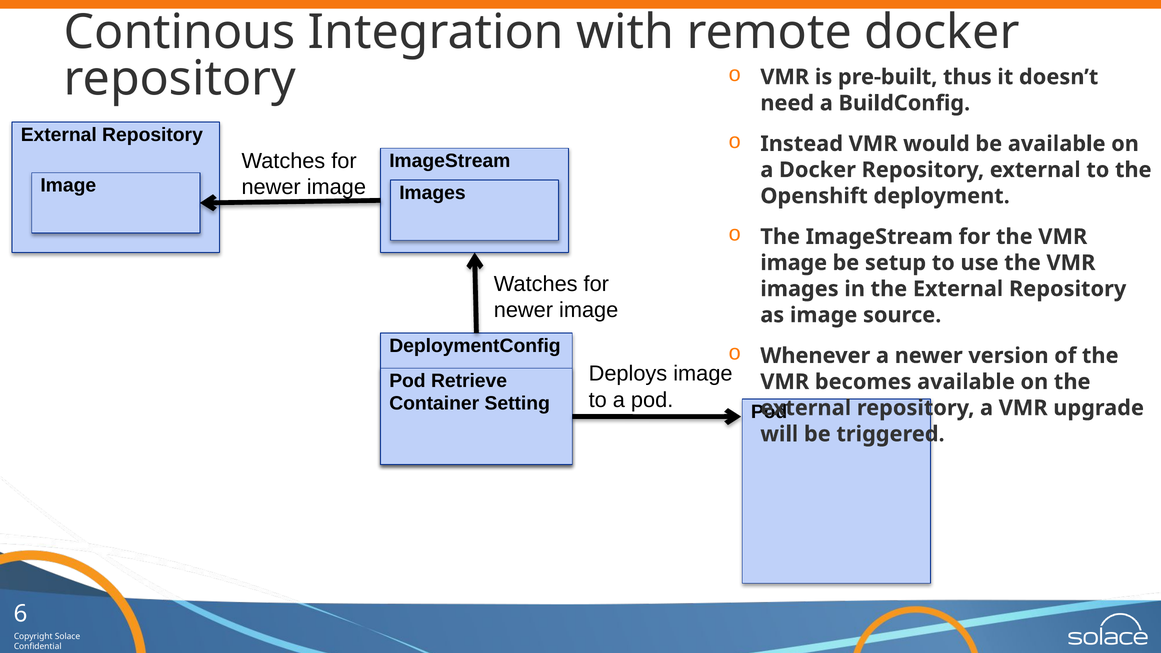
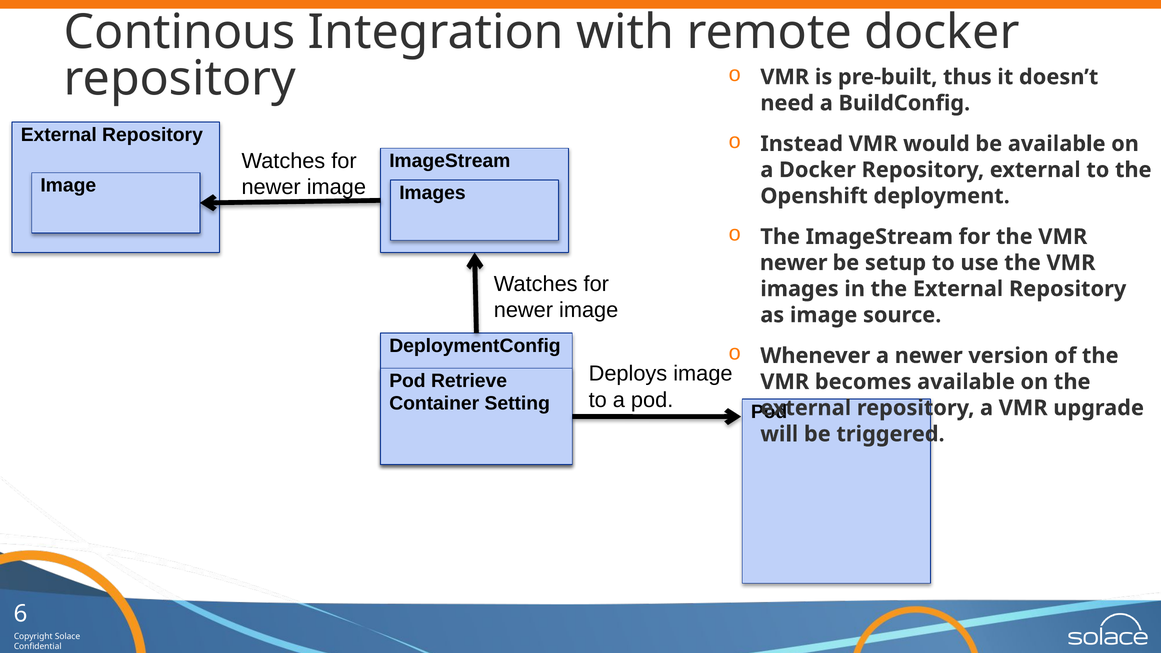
image: image -> newer (794, 263)
